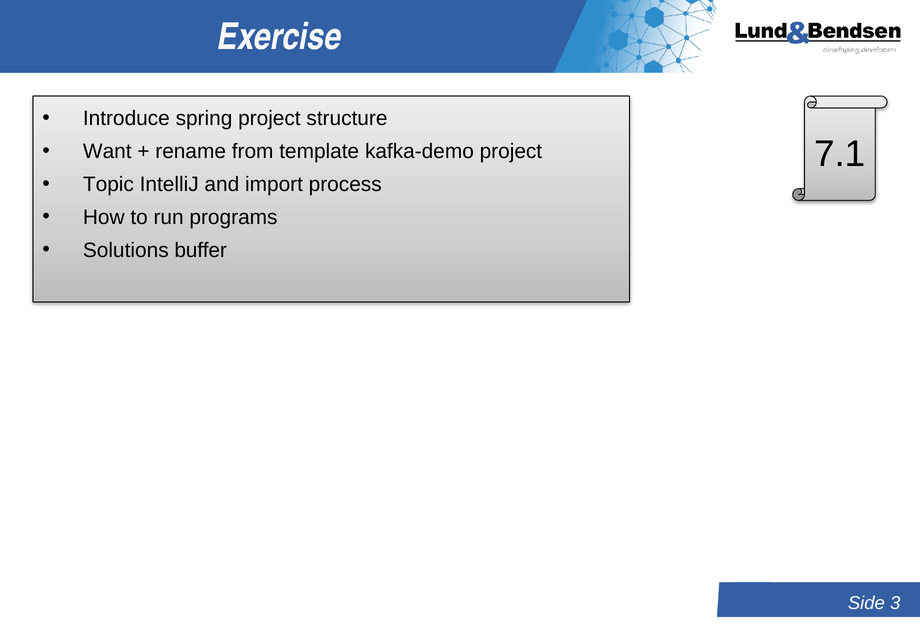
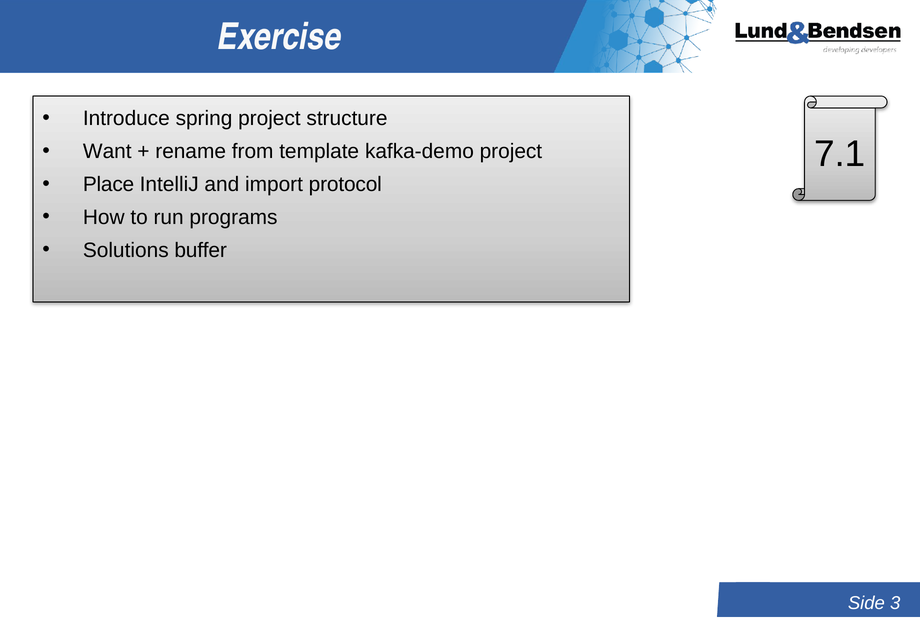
Topic: Topic -> Place (109, 184)
process: process -> protocol (345, 184)
